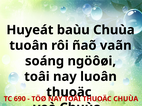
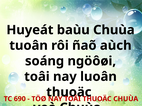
vaãn: vaãn -> aùch (116, 46)
